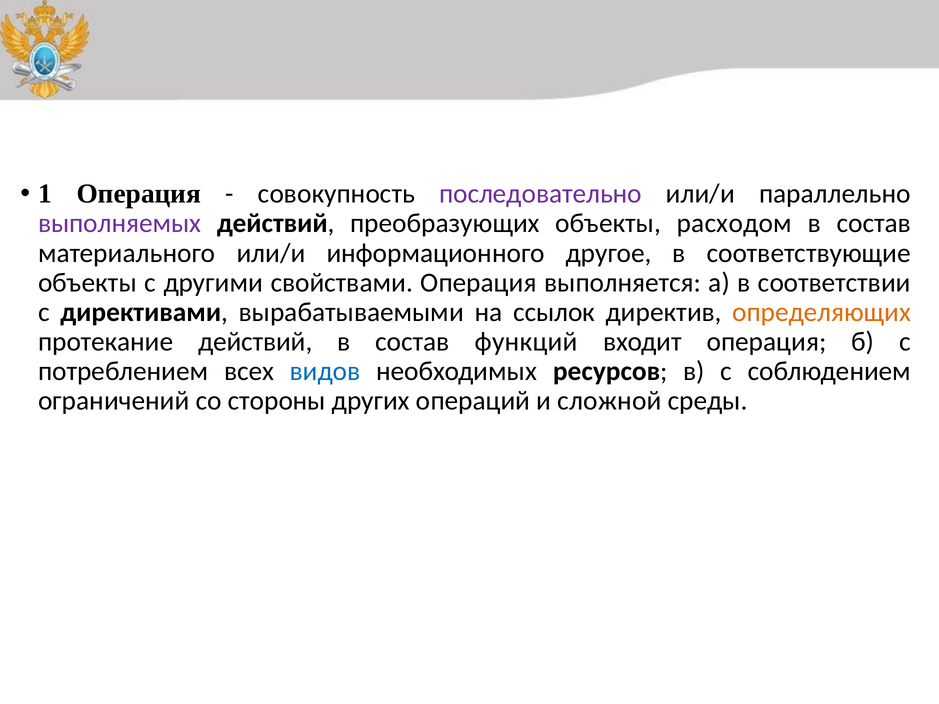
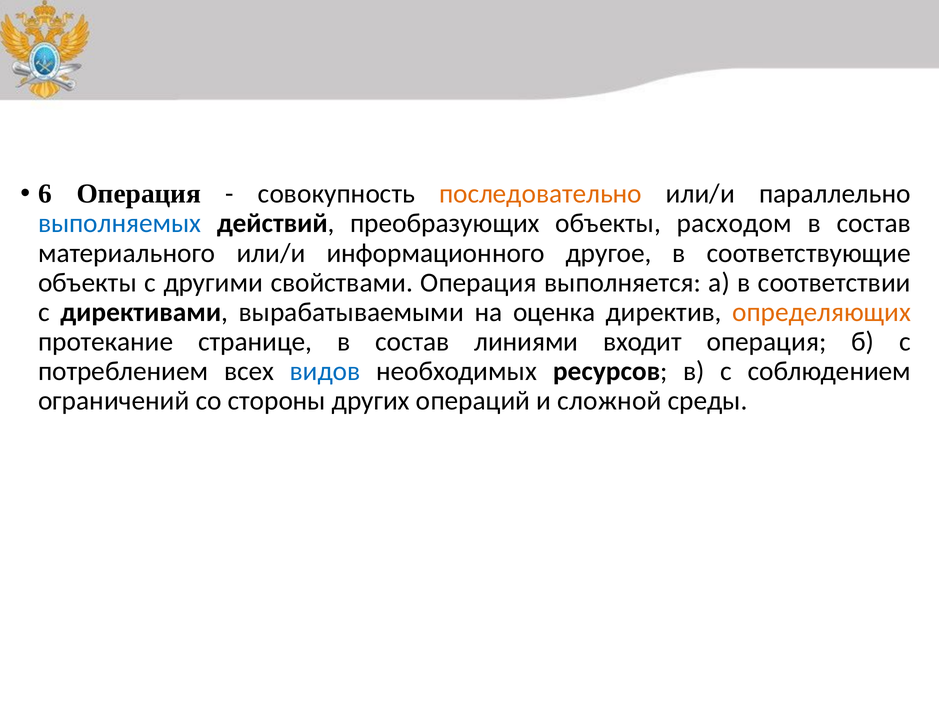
1: 1 -> 6 (45, 194)
последовательно colour: purple -> orange (540, 194)
выполняемых colour: purple -> blue (120, 224)
ссылок: ссылок -> оценка (554, 312)
протекание действий: действий -> странице (255, 342)
функций: функций -> линиями (526, 342)
